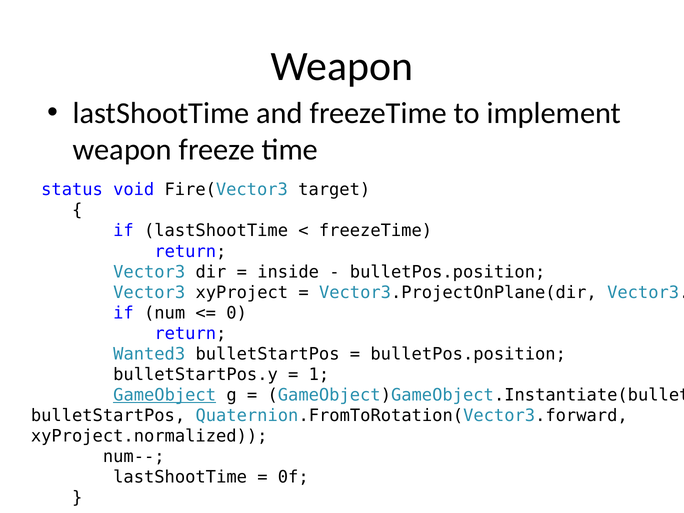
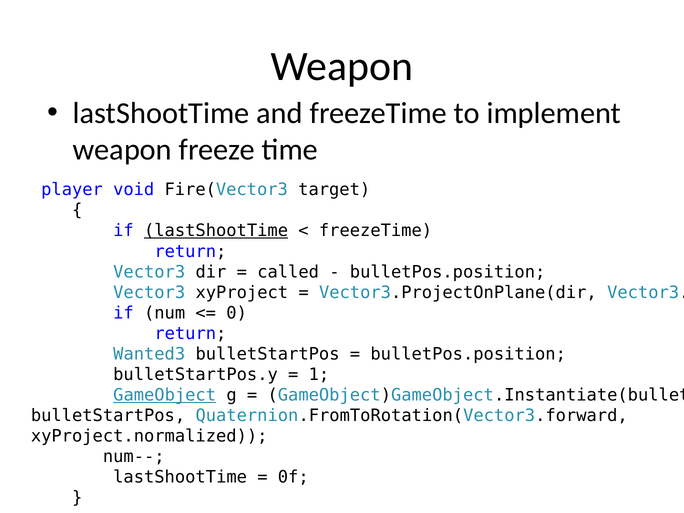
status: status -> player (72, 190)
lastShootTime underline: none -> present (216, 231)
inside: inside -> called (288, 272)
